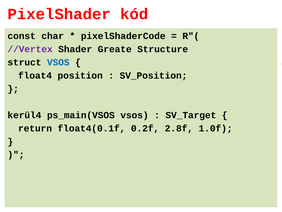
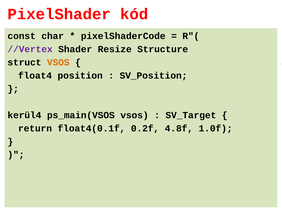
Greate: Greate -> Resize (115, 49)
VSOS colour: blue -> orange (58, 62)
2.8f: 2.8f -> 4.8f (179, 128)
